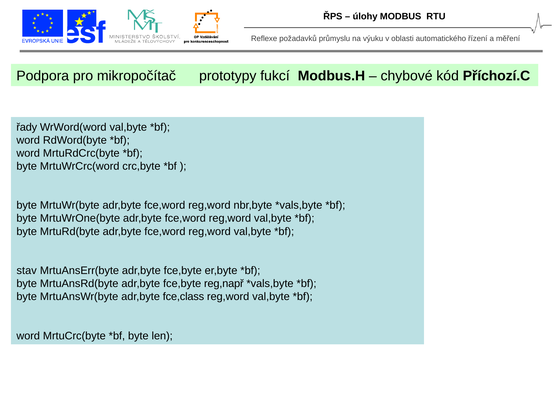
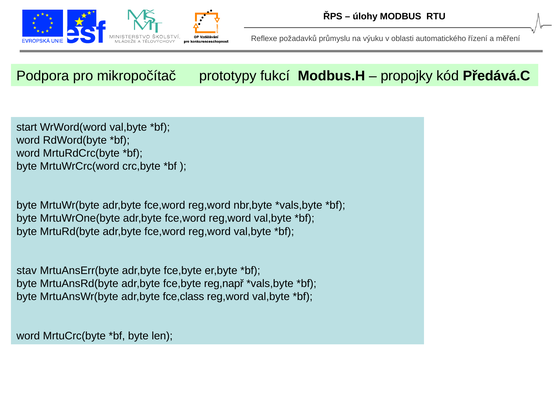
chybové: chybové -> propojky (407, 76)
Příchozí.C: Příchozí.C -> Předává.C (497, 76)
řady: řady -> start (27, 127)
